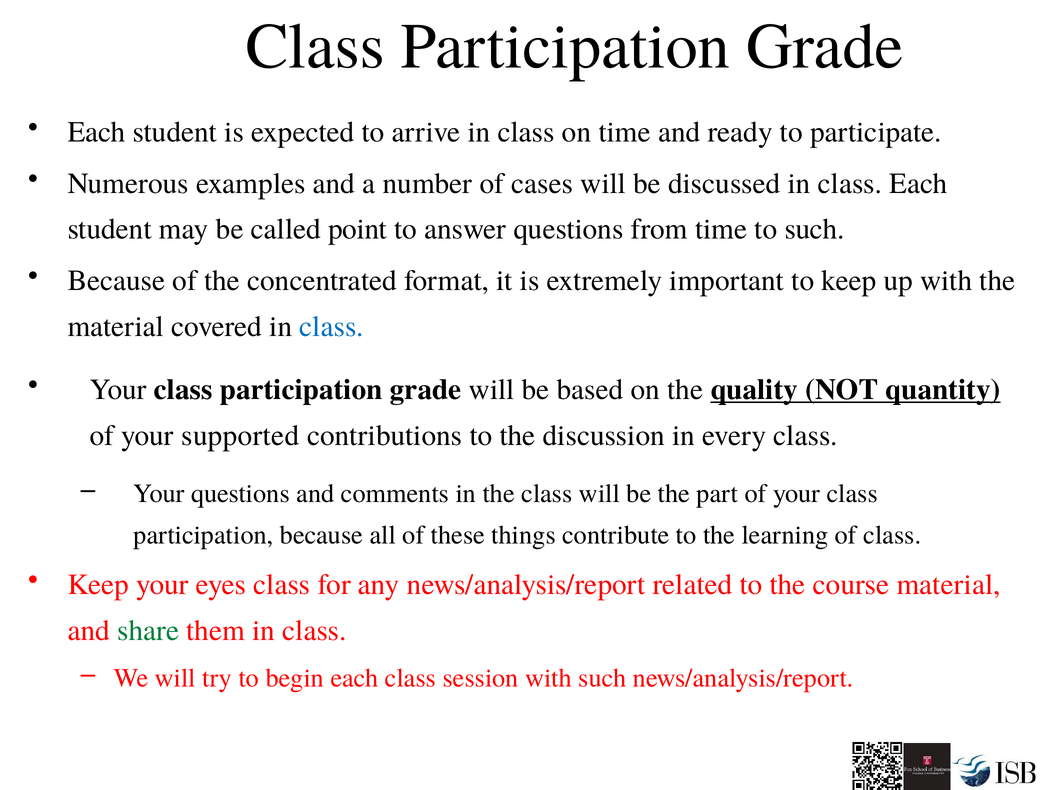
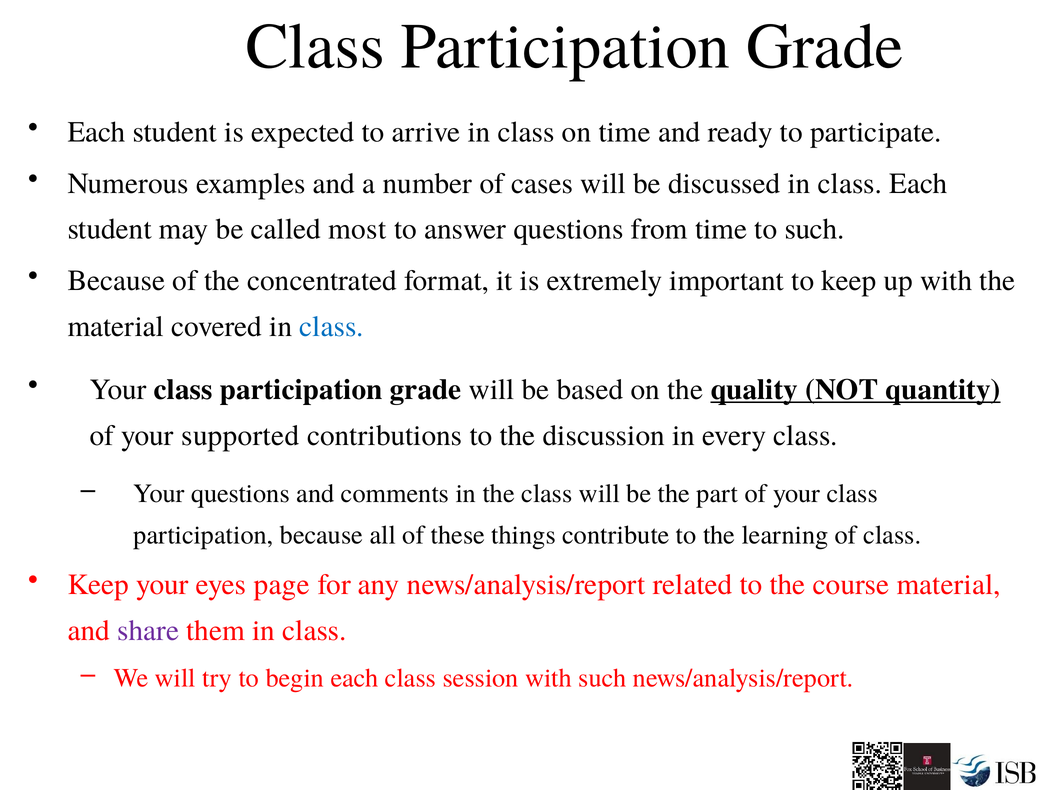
point: point -> most (357, 229)
eyes class: class -> page (282, 585)
share colour: green -> purple (148, 630)
